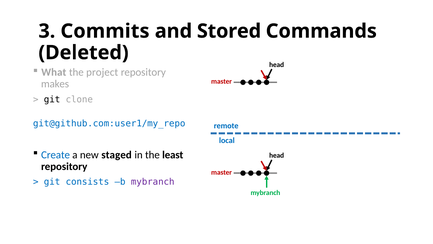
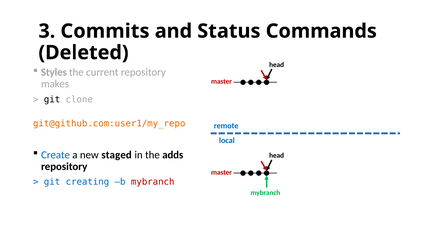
Stored: Stored -> Status (229, 31)
What: What -> Styles (54, 72)
project: project -> current (102, 72)
git@github.com:user1/my_repo colour: blue -> orange (109, 123)
least: least -> adds (173, 155)
consists: consists -> creating (87, 182)
mybranch colour: purple -> red (153, 182)
